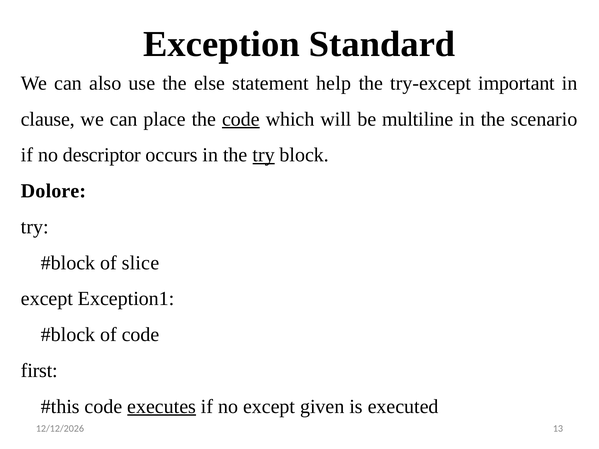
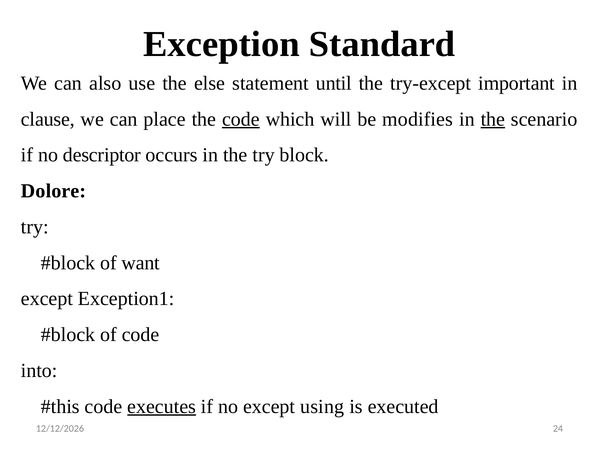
help: help -> until (334, 83)
multiline: multiline -> modifies (418, 119)
the underline: none -> present (493, 119)
try underline: present -> none (264, 155)
slice: slice -> want (141, 263)
first: first -> into (39, 371)
given: given -> using (322, 407)
13: 13 -> 24 (558, 429)
